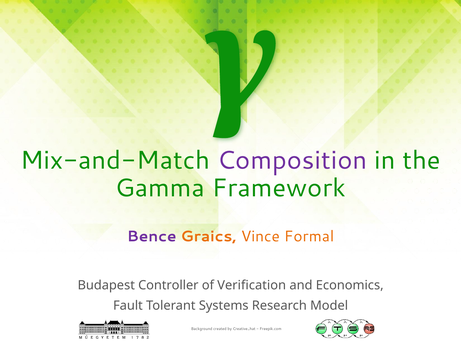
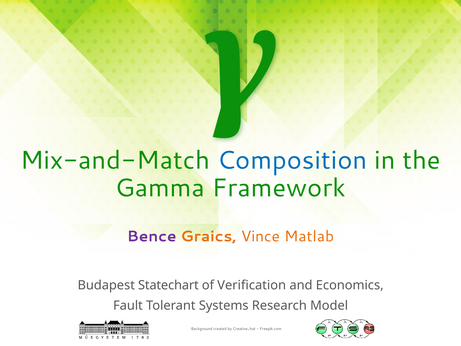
Composition colour: purple -> blue (292, 160)
Formal: Formal -> Matlab (309, 236)
Controller: Controller -> Statechart (168, 285)
